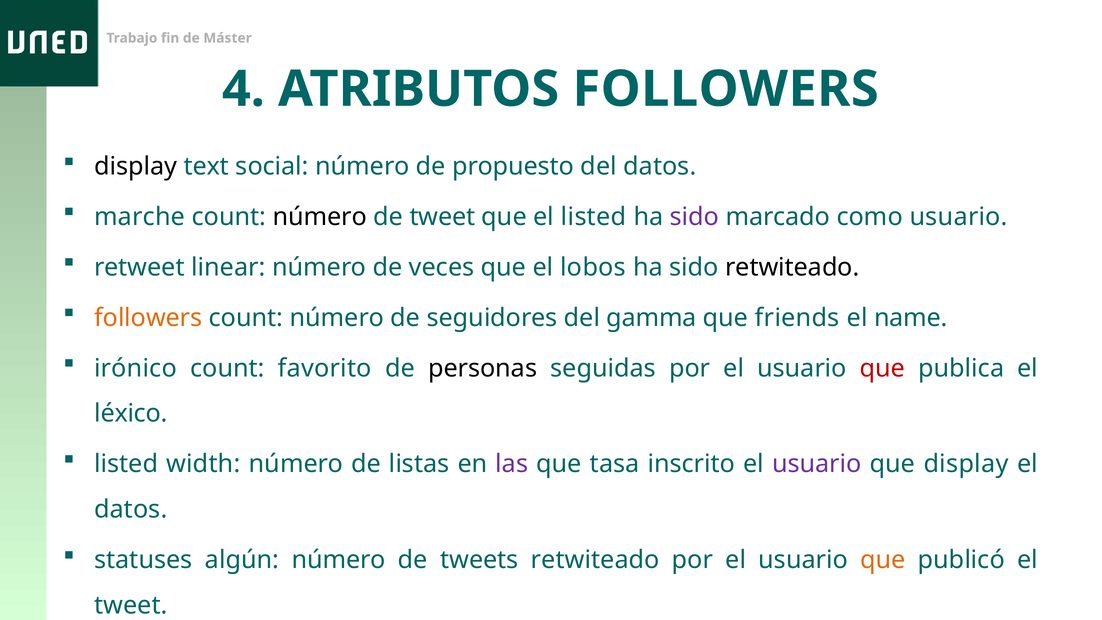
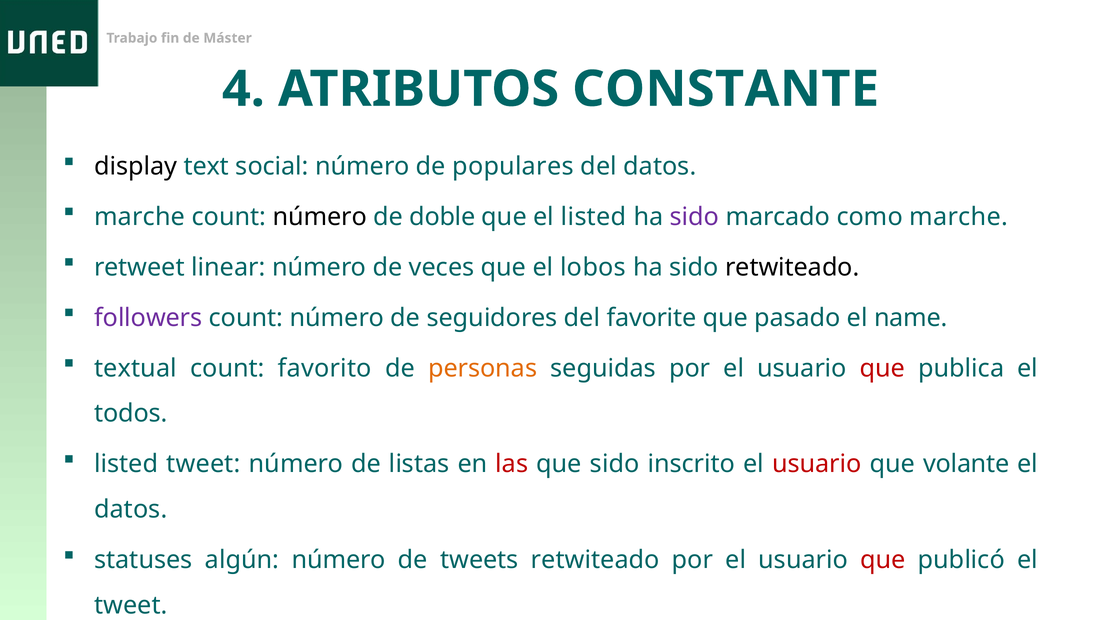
ATRIBUTOS FOLLOWERS: FOLLOWERS -> CONSTANTE (726, 89)
propuesto: propuesto -> populares (513, 166)
de tweet: tweet -> doble (442, 217)
como usuario: usuario -> marche (959, 217)
followers colour: orange -> purple (148, 318)
gamma: gamma -> favorite (651, 318)
friends: friends -> pasado (797, 318)
irónico: irónico -> textual (136, 368)
personas colour: black -> orange (483, 368)
léxico: léxico -> todos (131, 414)
listed width: width -> tweet (203, 464)
las colour: purple -> red (512, 464)
que tasa: tasa -> sido (615, 464)
usuario colour: purple -> red (817, 464)
que display: display -> volante (966, 464)
que colour: orange -> red (883, 560)
